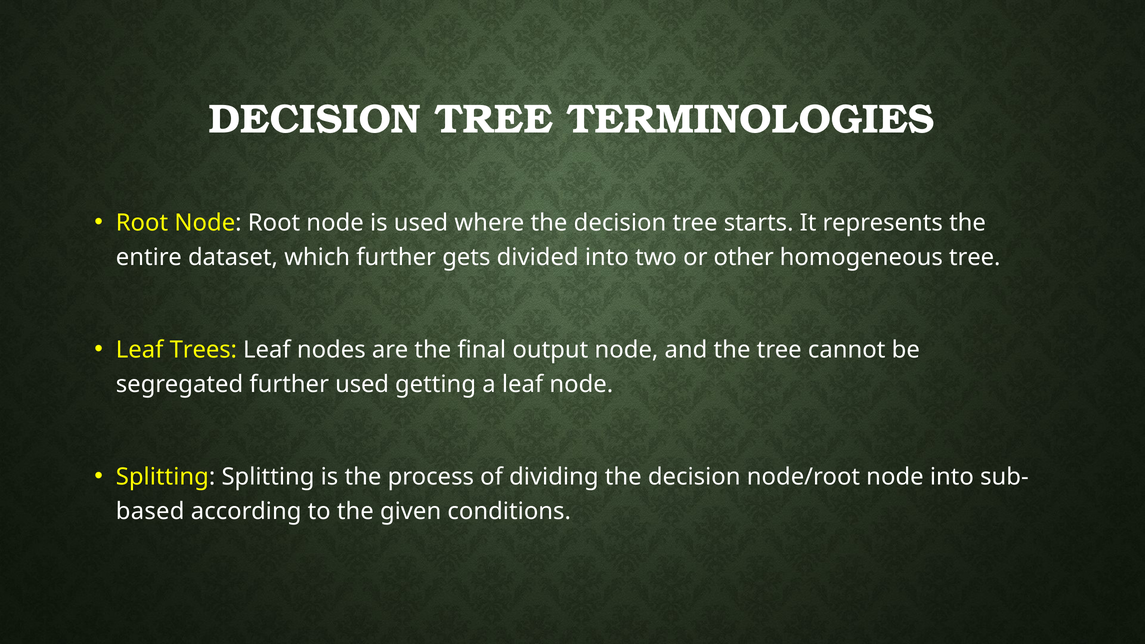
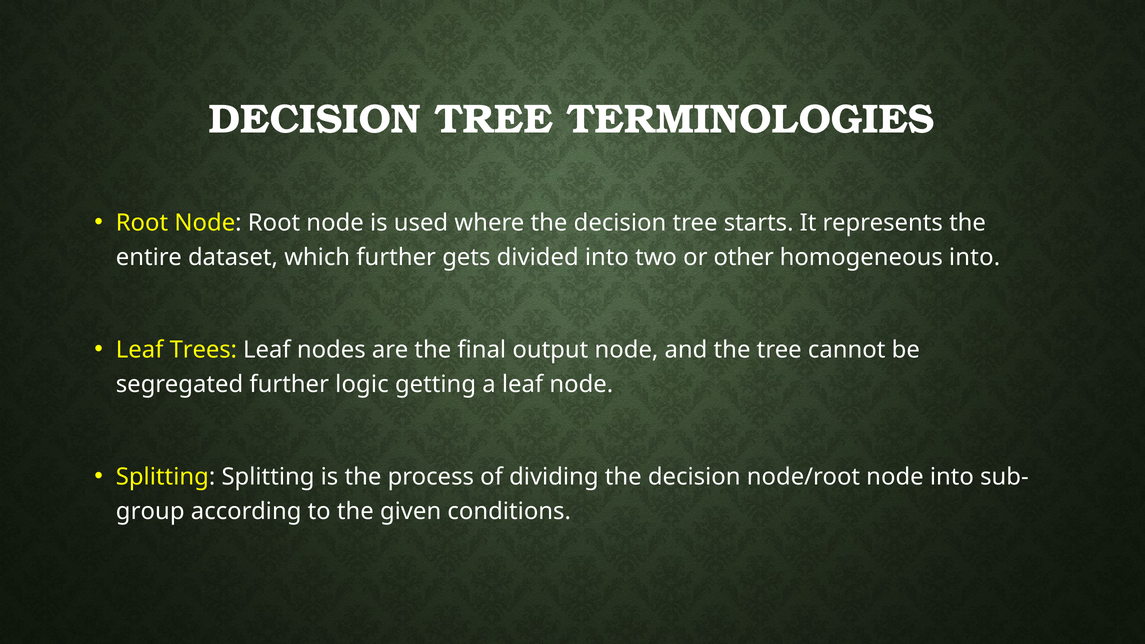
homogeneous tree: tree -> into (975, 257)
further used: used -> logic (362, 384)
based: based -> group (150, 511)
